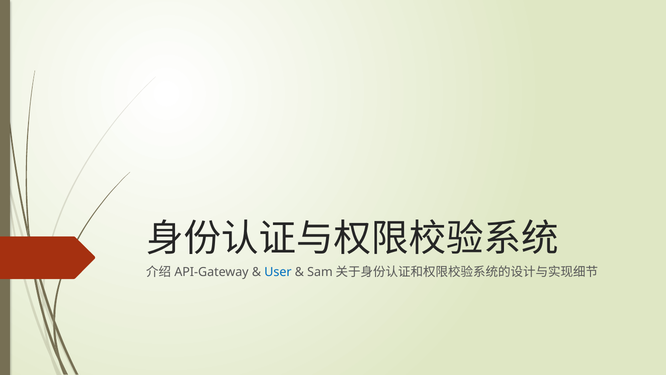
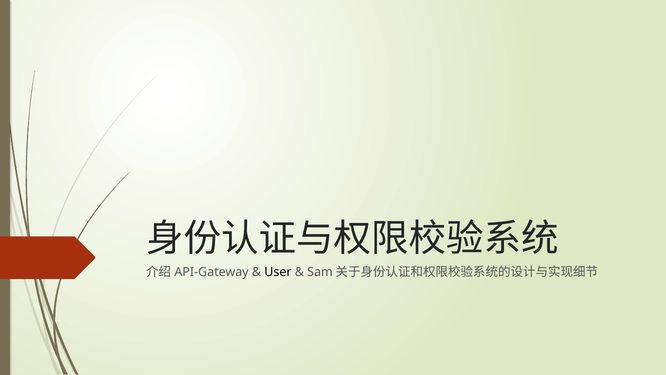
User colour: blue -> black (278, 272)
